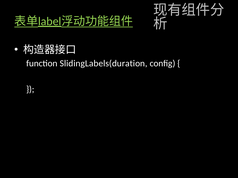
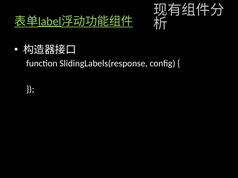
SlidingLabels(duration: SlidingLabels(duration -> SlidingLabels(response (104, 64)
